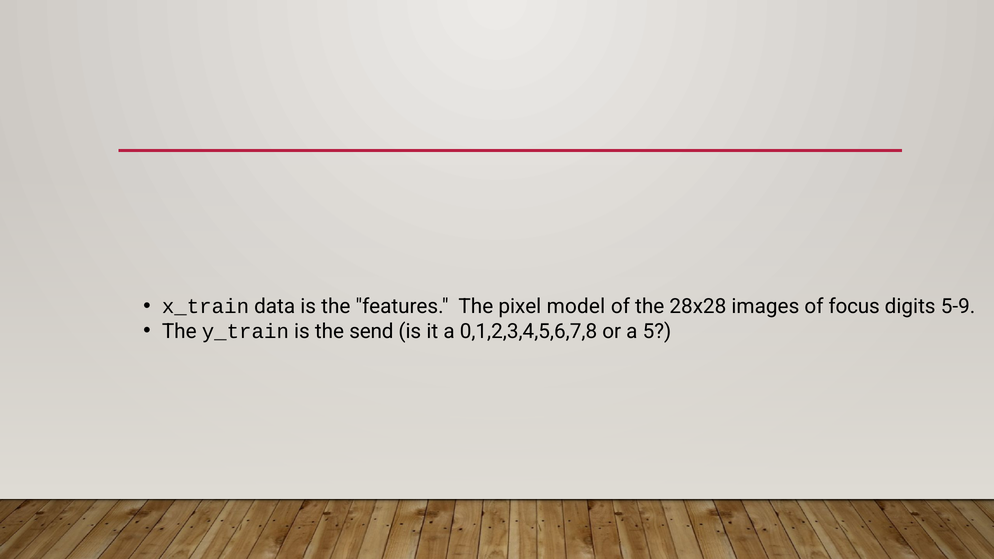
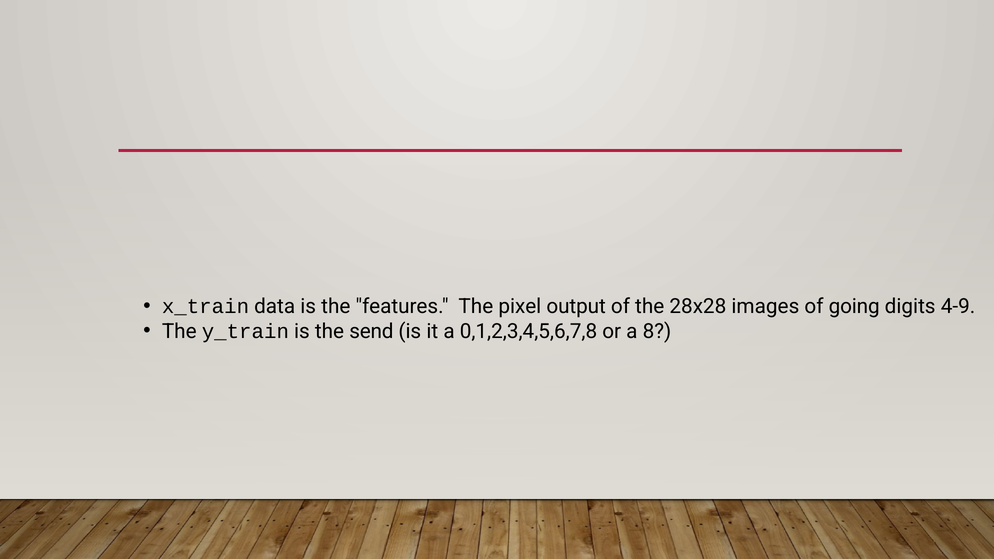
model: model -> output (576, 306)
focus: focus -> going (854, 306)
5-9: 5-9 -> 4-9 (958, 306)
5: 5 -> 8 (657, 331)
